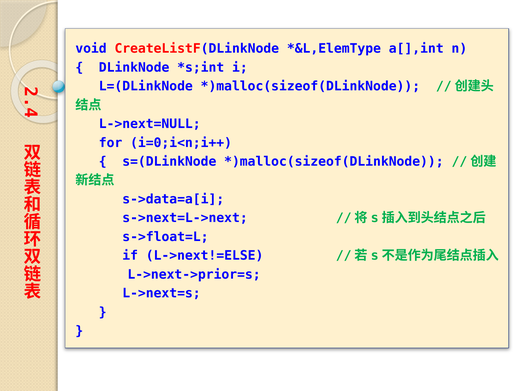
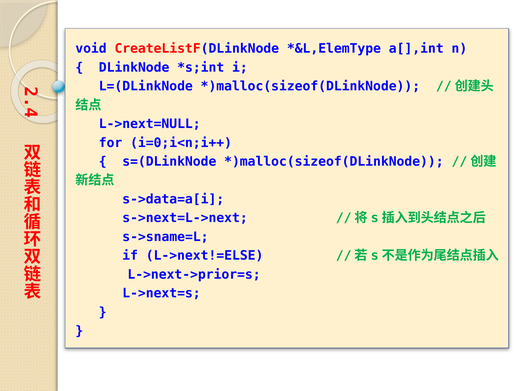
s->float=L: s->float=L -> s->sname=L (165, 237)
